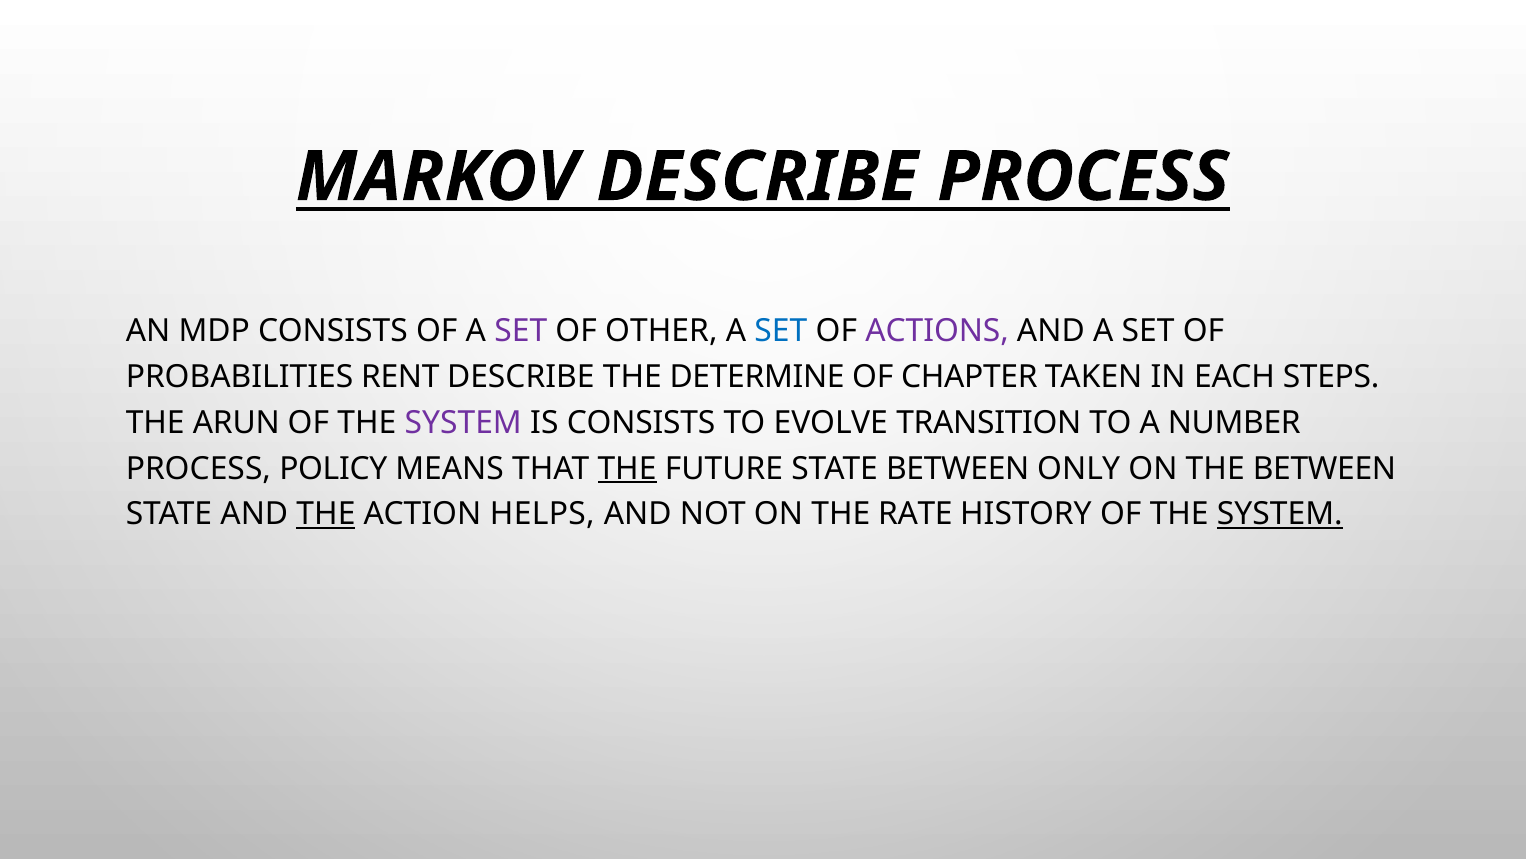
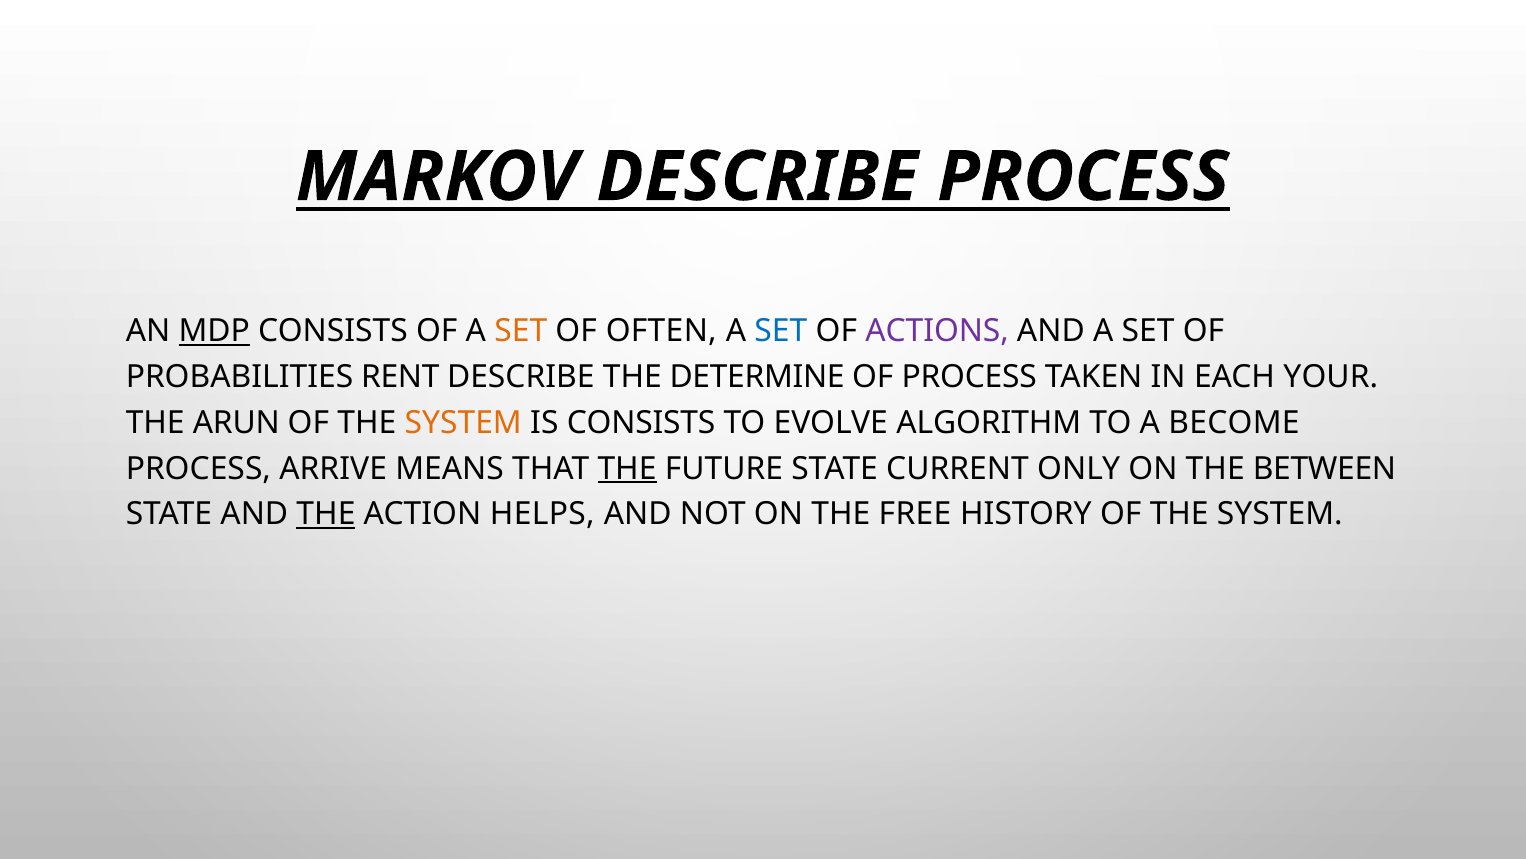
MDP underline: none -> present (214, 331)
SET colour: purple -> orange (521, 331)
OTHER: OTHER -> OFTEN (661, 331)
OF CHAPTER: CHAPTER -> PROCESS (969, 377)
STEPS: STEPS -> YOUR (1331, 377)
SYSTEM colour: purple -> orange (463, 422)
TRANSITION: TRANSITION -> ALGORITHM (989, 422)
NUMBER: NUMBER -> BECOME (1234, 422)
POLICY: POLICY -> ARRIVE (333, 468)
STATE BETWEEN: BETWEEN -> CURRENT (958, 468)
RATE: RATE -> FREE (915, 514)
SYSTEM underline: present -> none (1280, 514)
